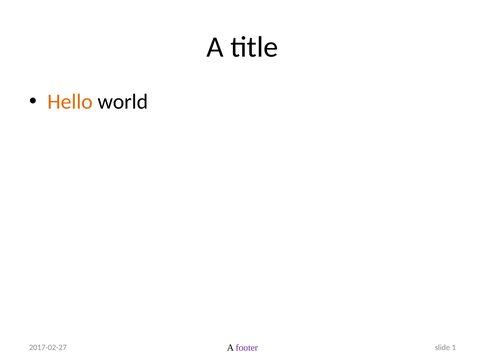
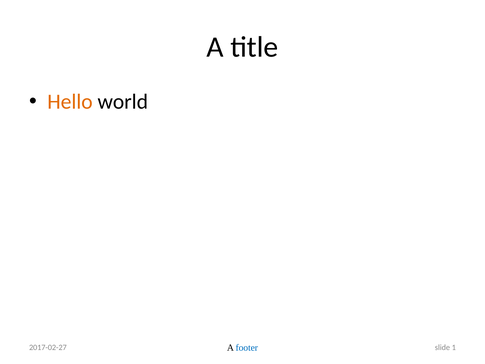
footer colour: purple -> blue (247, 347)
